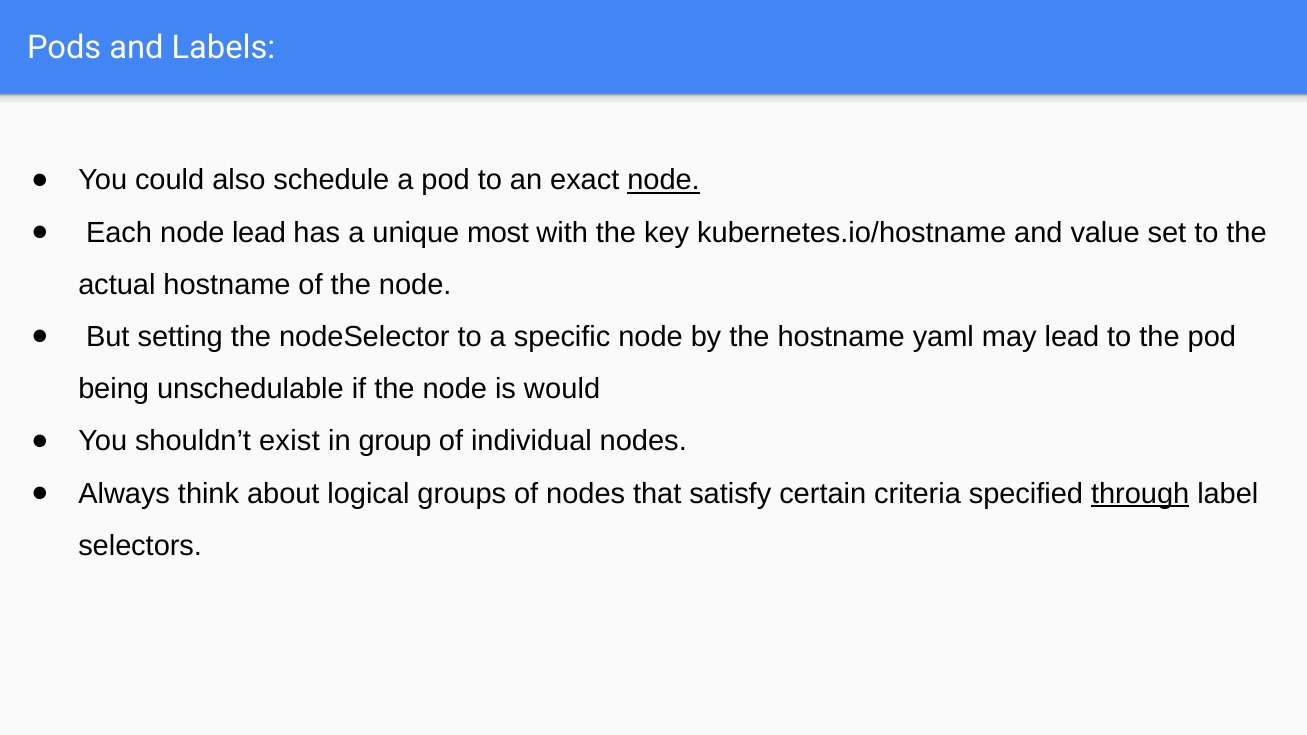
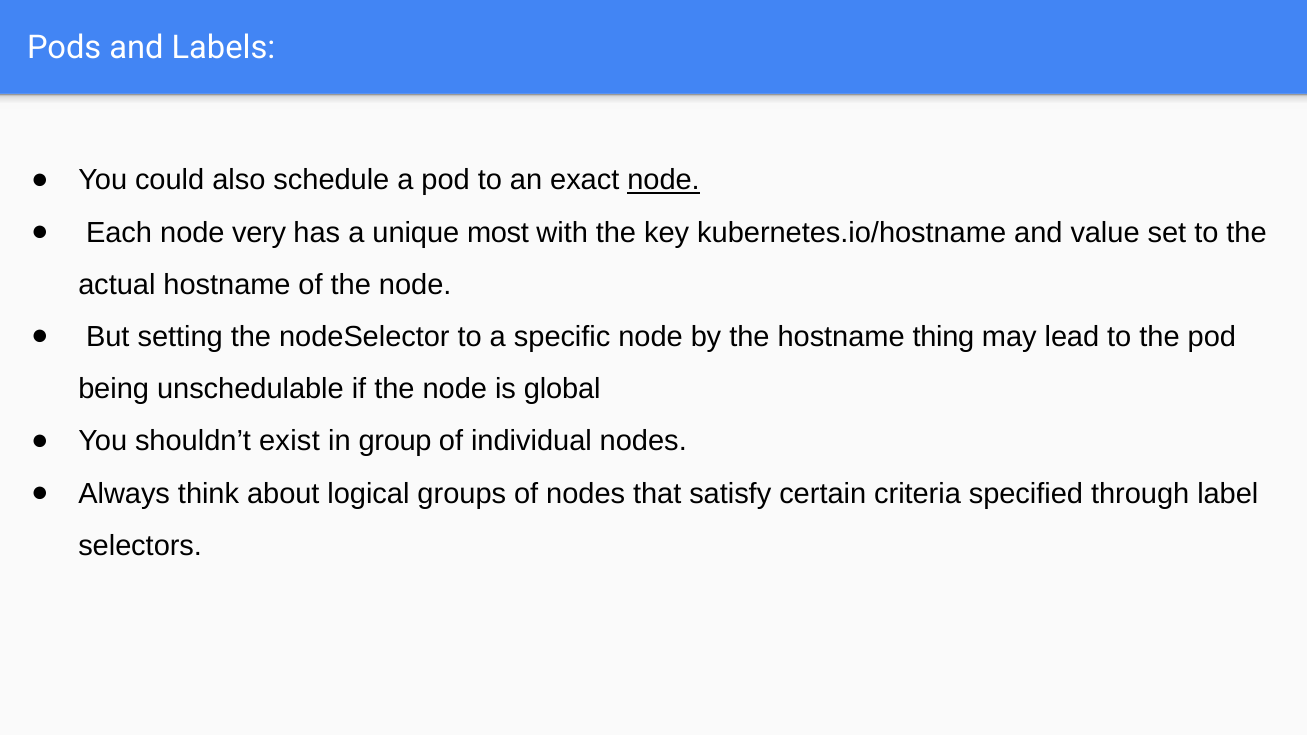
node lead: lead -> very (259, 233)
yaml: yaml -> thing (943, 337)
would: would -> global (562, 389)
through underline: present -> none (1140, 494)
